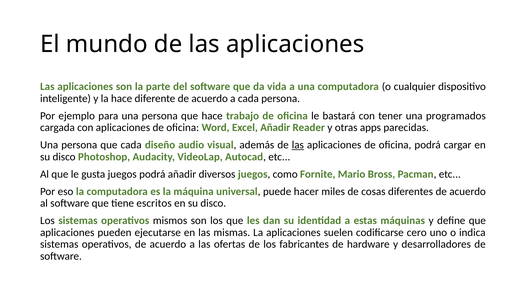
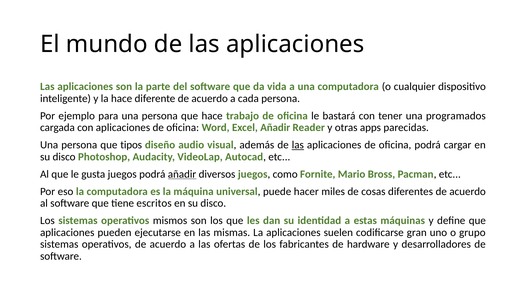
que cada: cada -> tipos (131, 145)
añadir underline: none -> present (182, 174)
cero: cero -> gran (417, 232)
indica: indica -> grupo (472, 232)
